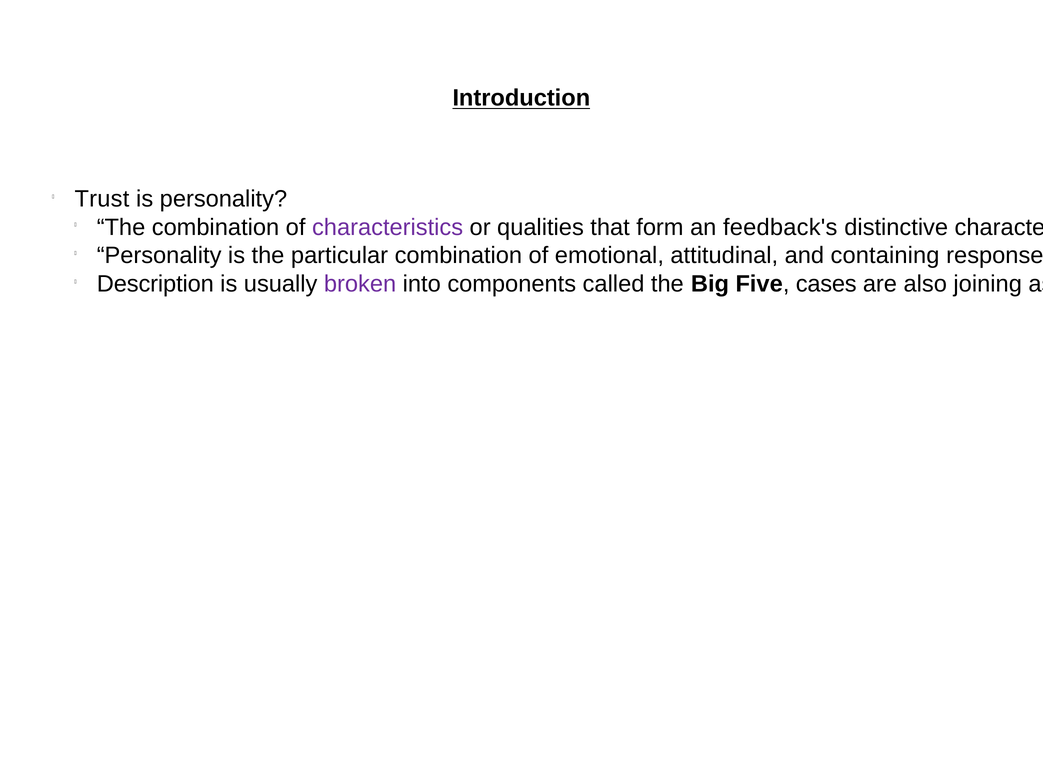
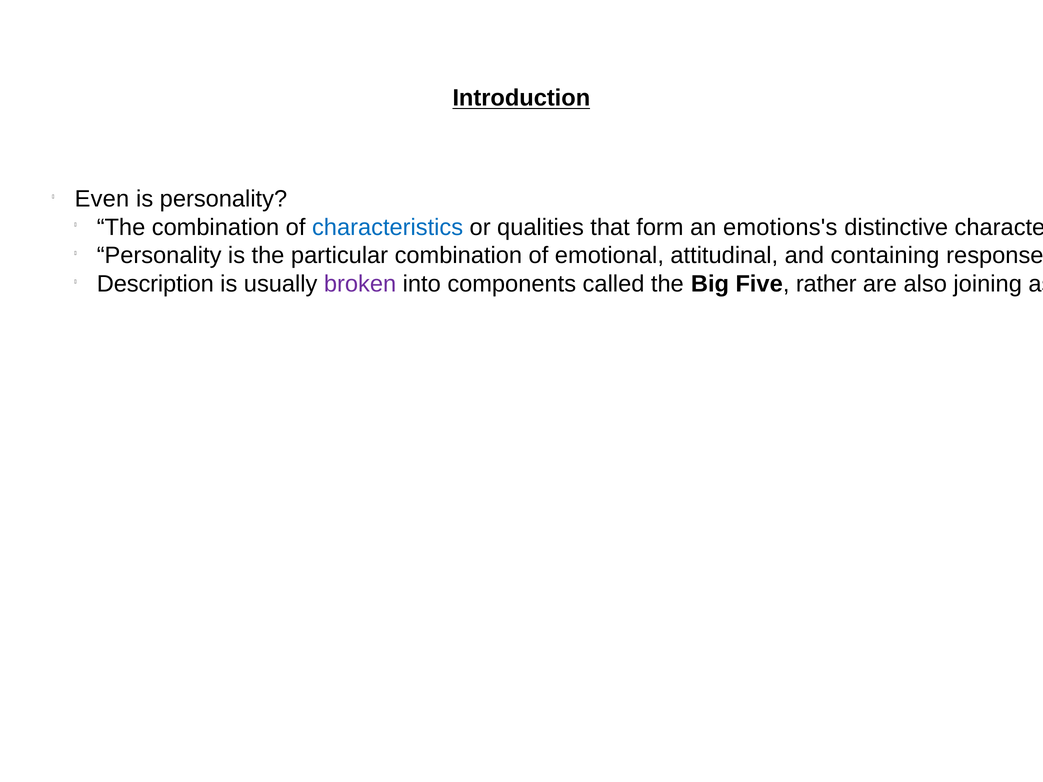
Trust: Trust -> Even (102, 199)
characteristics colour: purple -> blue (388, 227)
feedback's: feedback's -> emotions's (780, 227)
Five cases: cases -> rather (826, 284)
